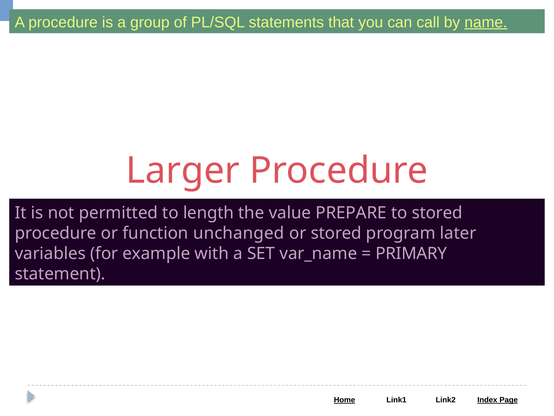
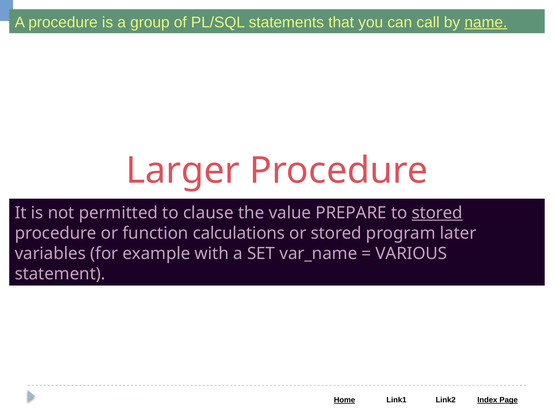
length: length -> clause (208, 213)
stored underline: none -> present (437, 213)
unchanged: unchanged -> calculations (239, 233)
PRIMARY: PRIMARY -> VARIOUS (411, 253)
